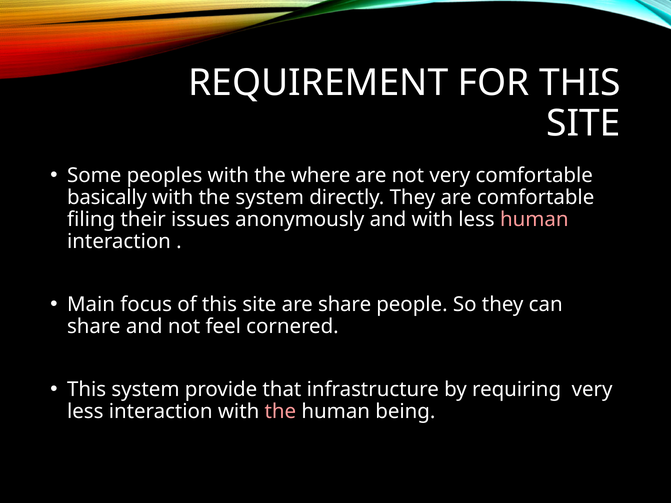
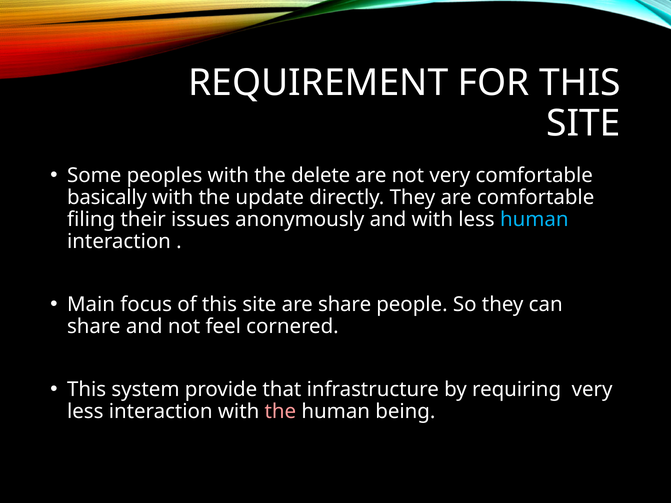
where: where -> delete (321, 175)
the system: system -> update (270, 197)
human colour: pink -> light blue (534, 220)
